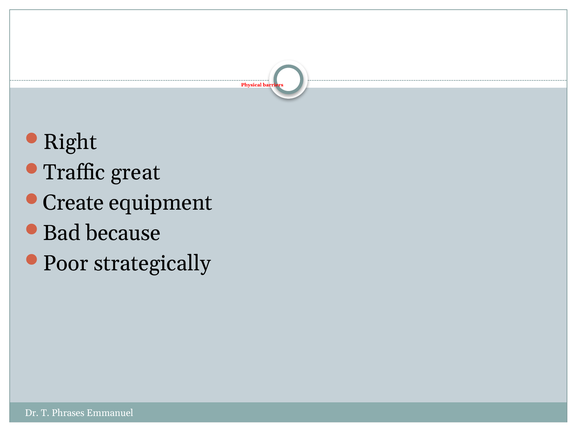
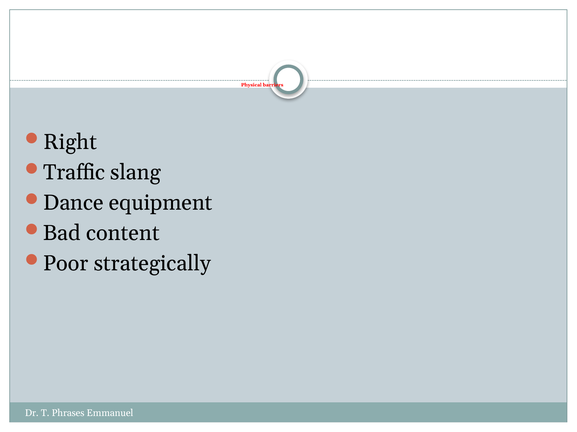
great: great -> slang (136, 173)
Create: Create -> Dance (73, 203)
because: because -> content (123, 233)
